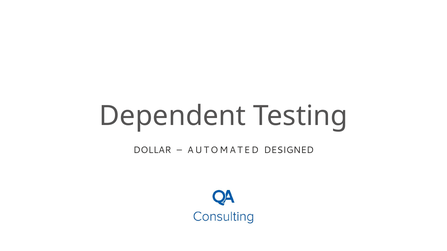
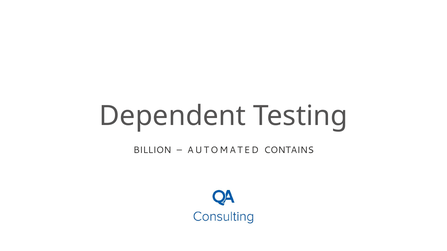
DOLLAR: DOLLAR -> BILLION (152, 150)
DESIGNED: DESIGNED -> CONTAINS (289, 150)
